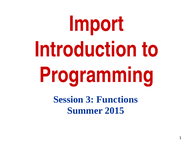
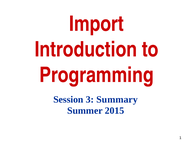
Functions: Functions -> Summary (117, 100)
